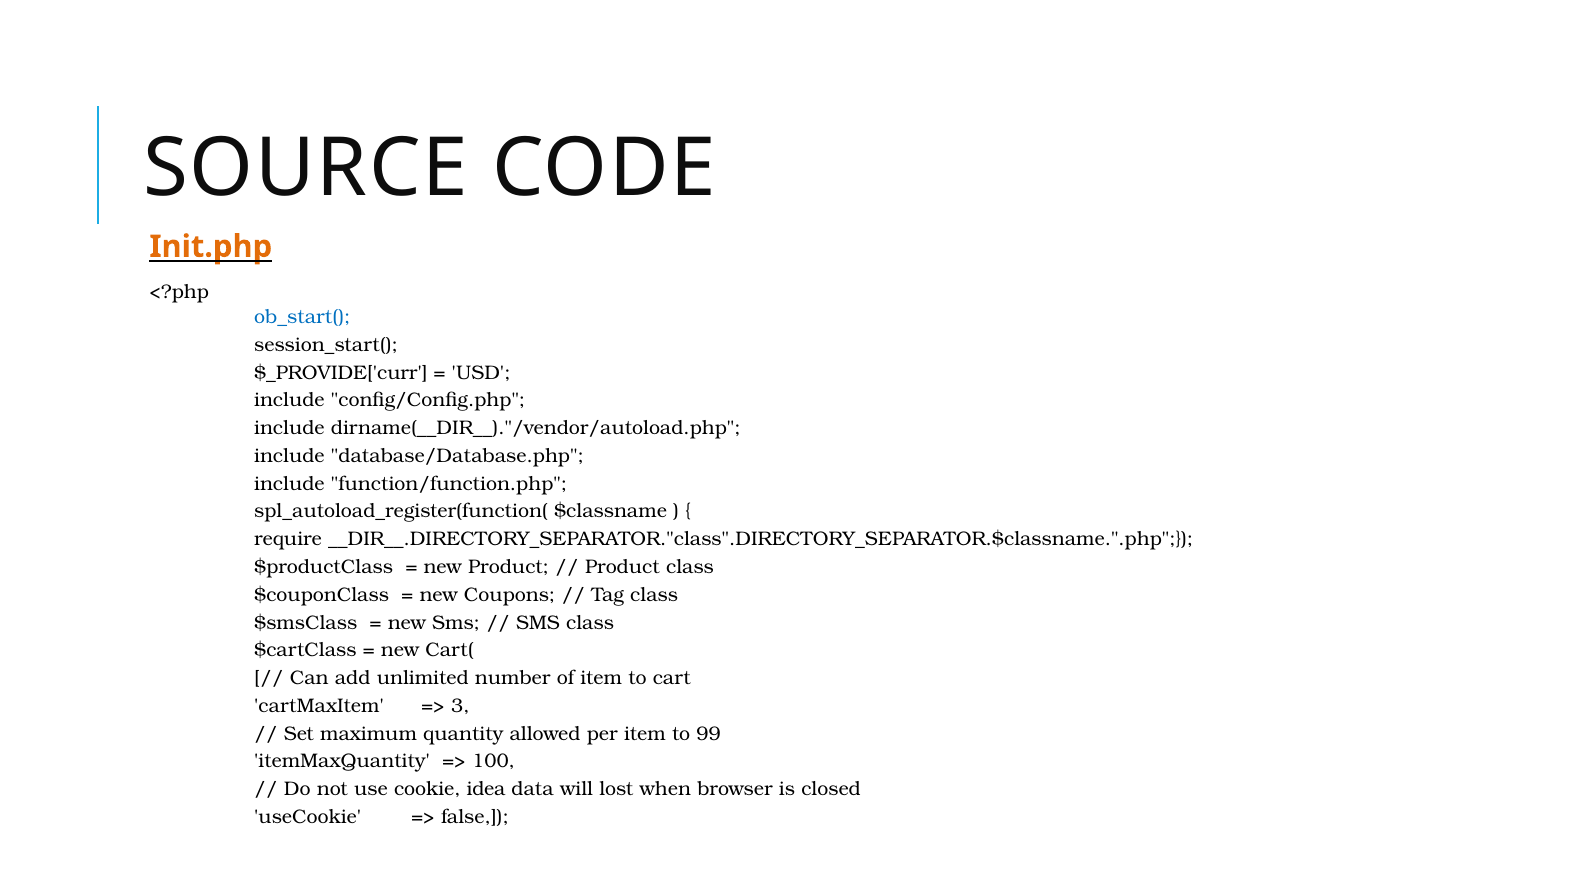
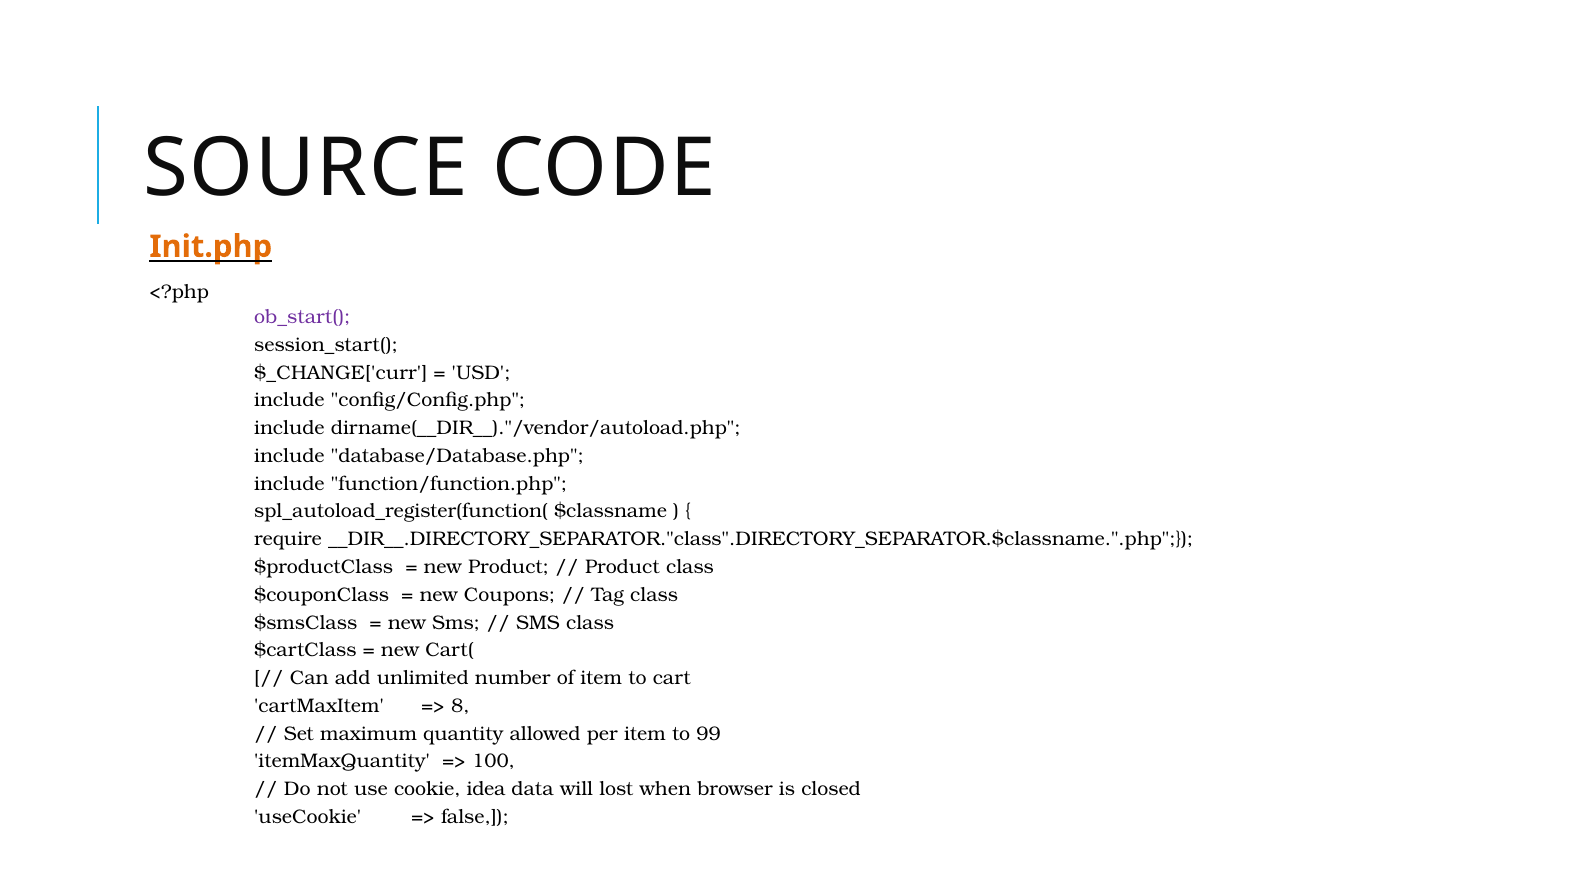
ob_start( colour: blue -> purple (302, 317)
$_PROVIDE['curr: $_PROVIDE['curr -> $_CHANGE['curr (341, 373)
3: 3 -> 8 (460, 706)
